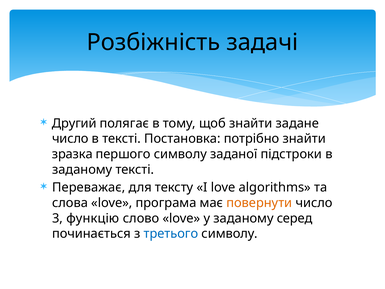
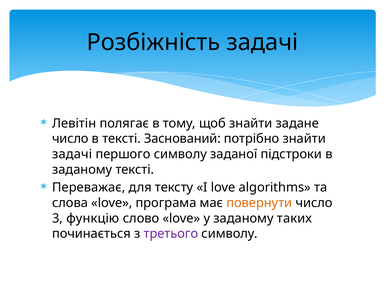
Другий: Другий -> Левітін (74, 123)
Постановка: Постановка -> Заснований (182, 139)
зразка: зразка -> задачі (72, 154)
серед: серед -> таких (294, 218)
третього colour: blue -> purple (171, 234)
